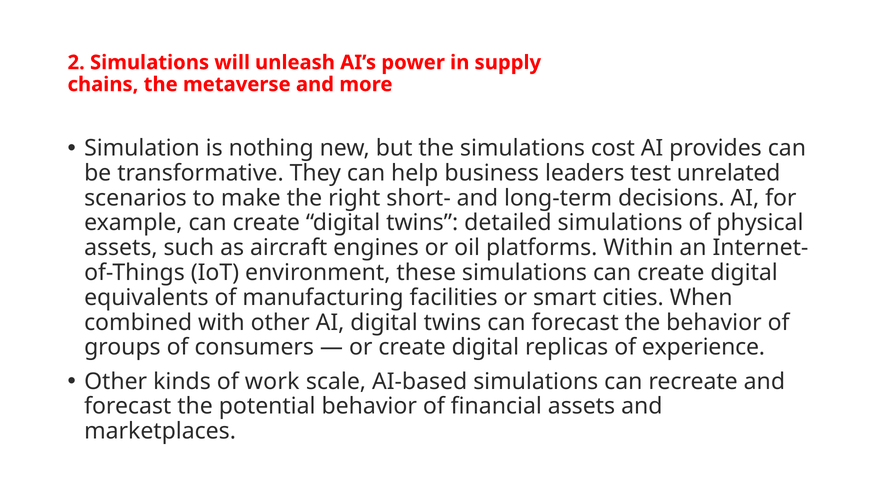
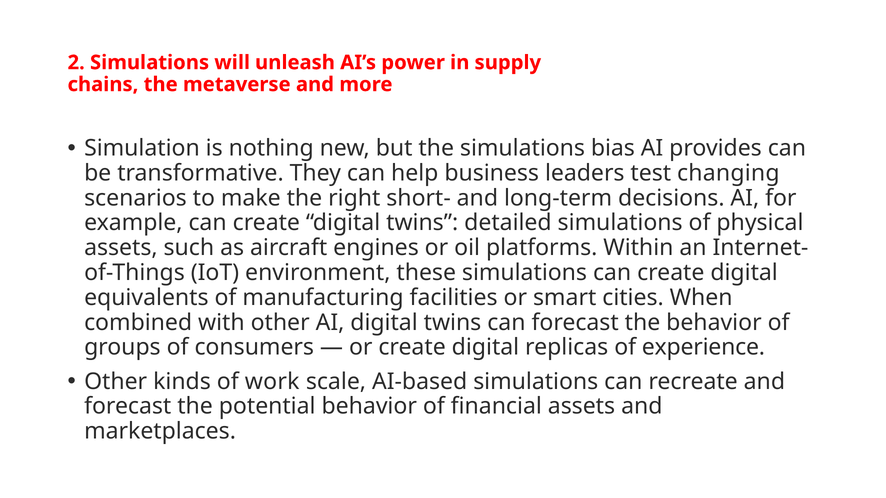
cost: cost -> bias (613, 148)
unrelated: unrelated -> changing (728, 173)
